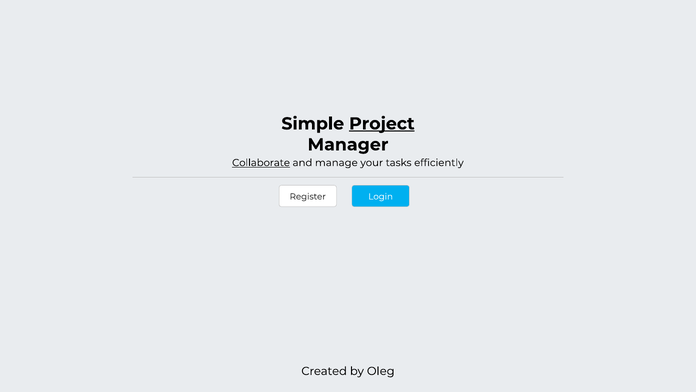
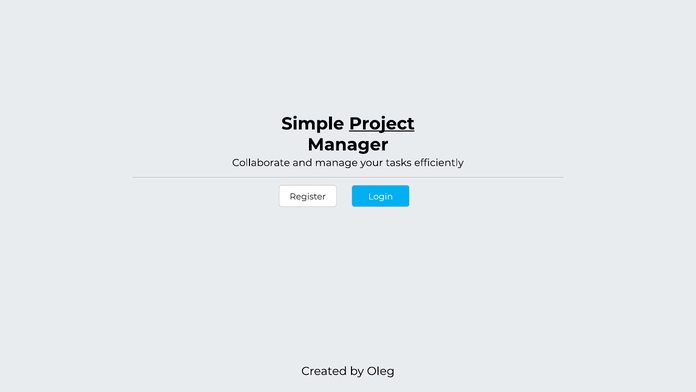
Collaborate underline: present -> none (261, 163)
